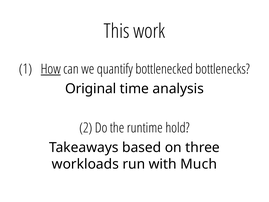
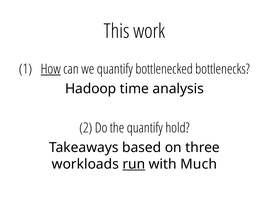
Original: Original -> Hadoop (91, 89)
the runtime: runtime -> quantify (145, 128)
run underline: none -> present (134, 164)
